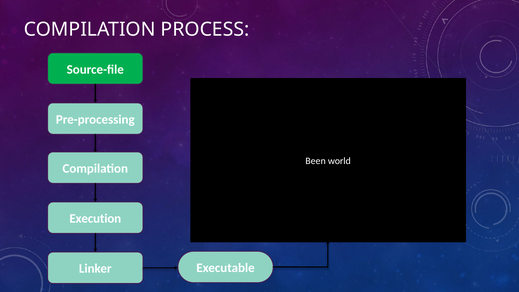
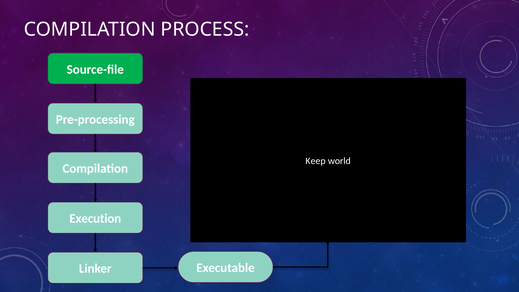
Been: Been -> Keep (316, 161)
